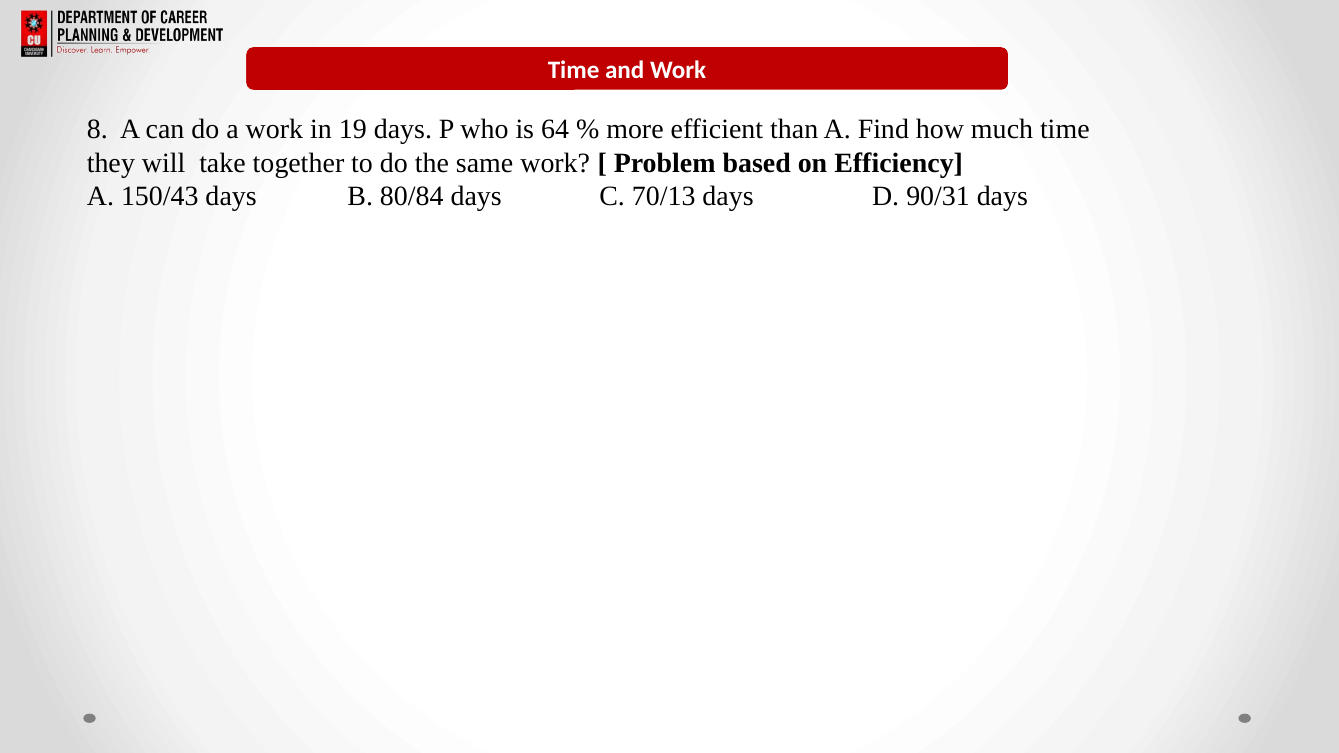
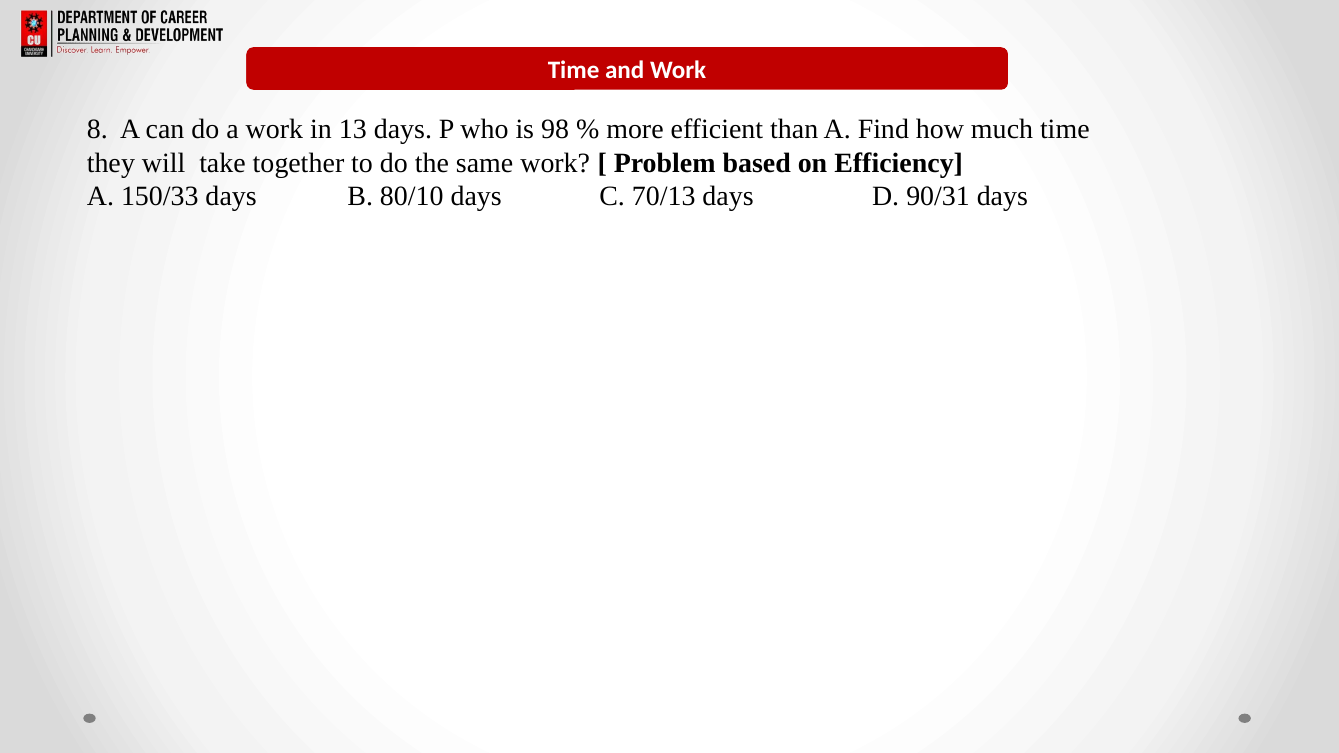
19: 19 -> 13 (353, 130)
64: 64 -> 98 (555, 130)
150/43: 150/43 -> 150/33 (160, 197)
80/84: 80/84 -> 80/10 (412, 197)
